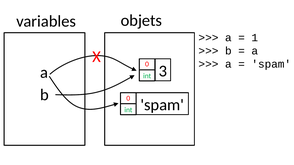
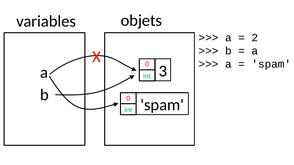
1: 1 -> 2 (255, 38)
